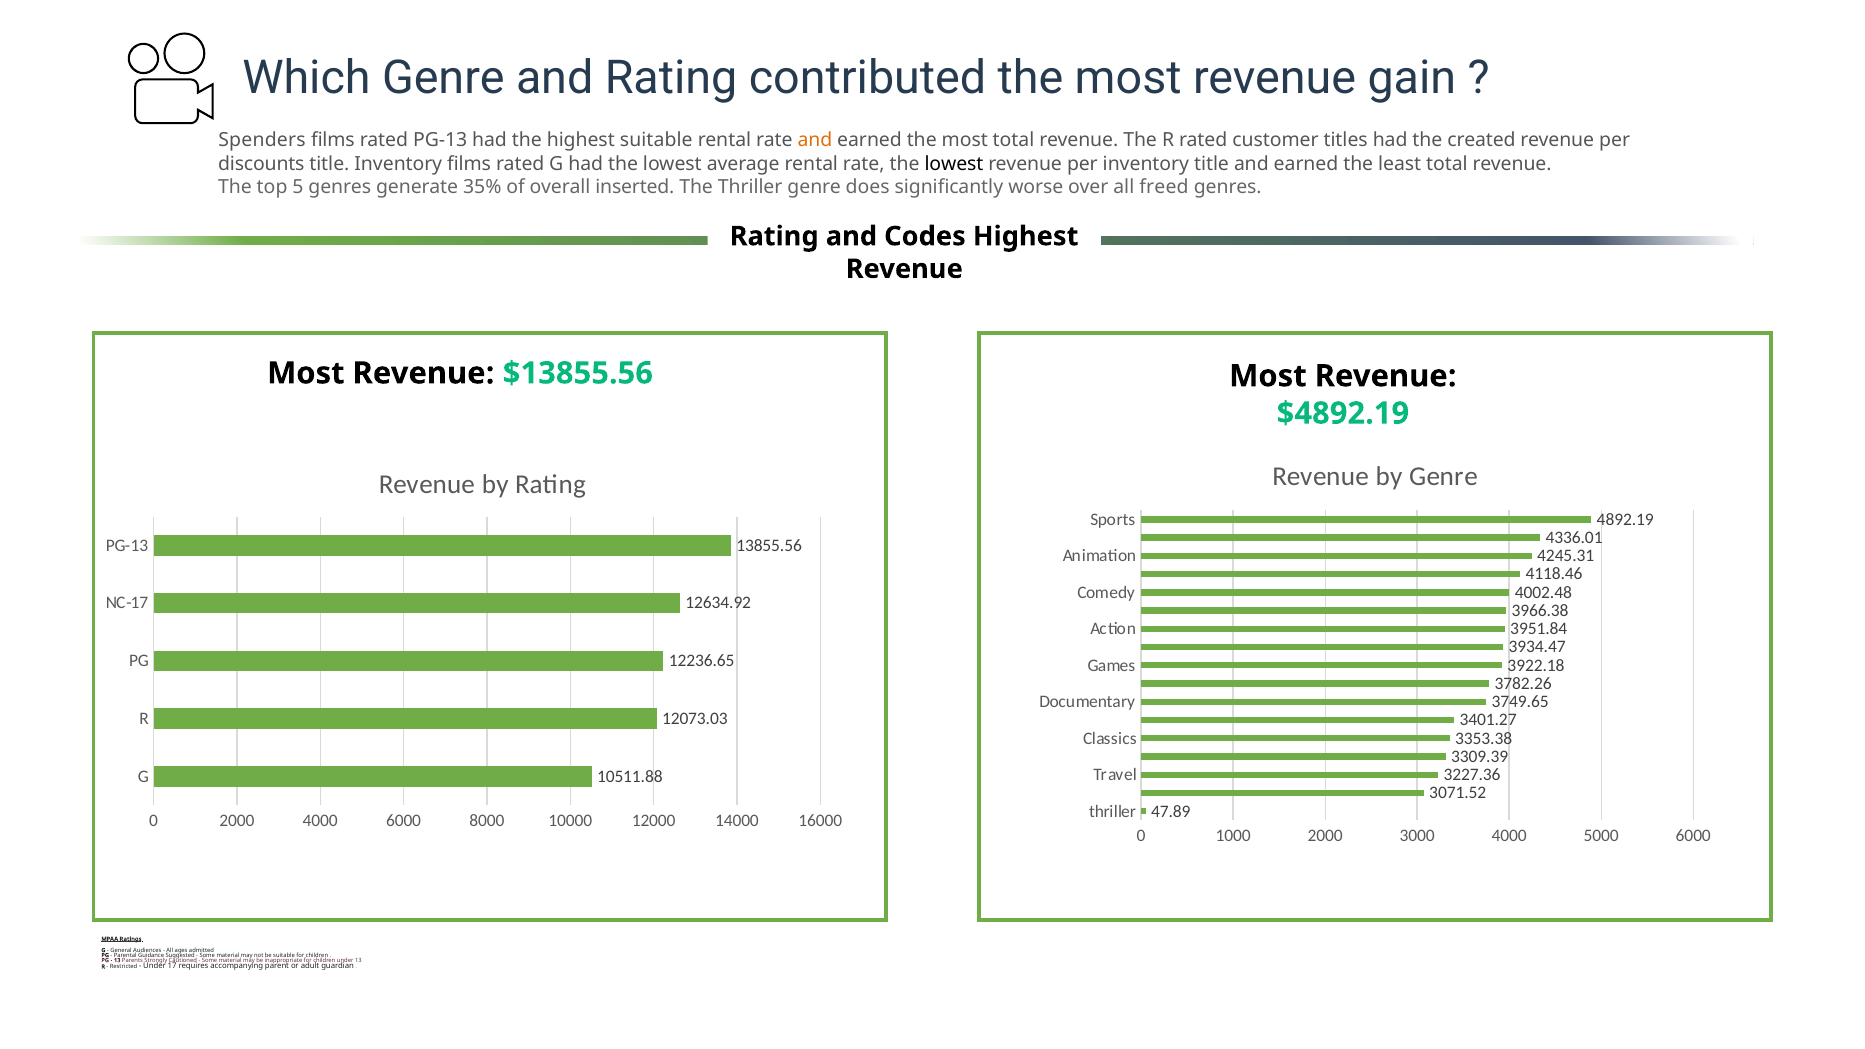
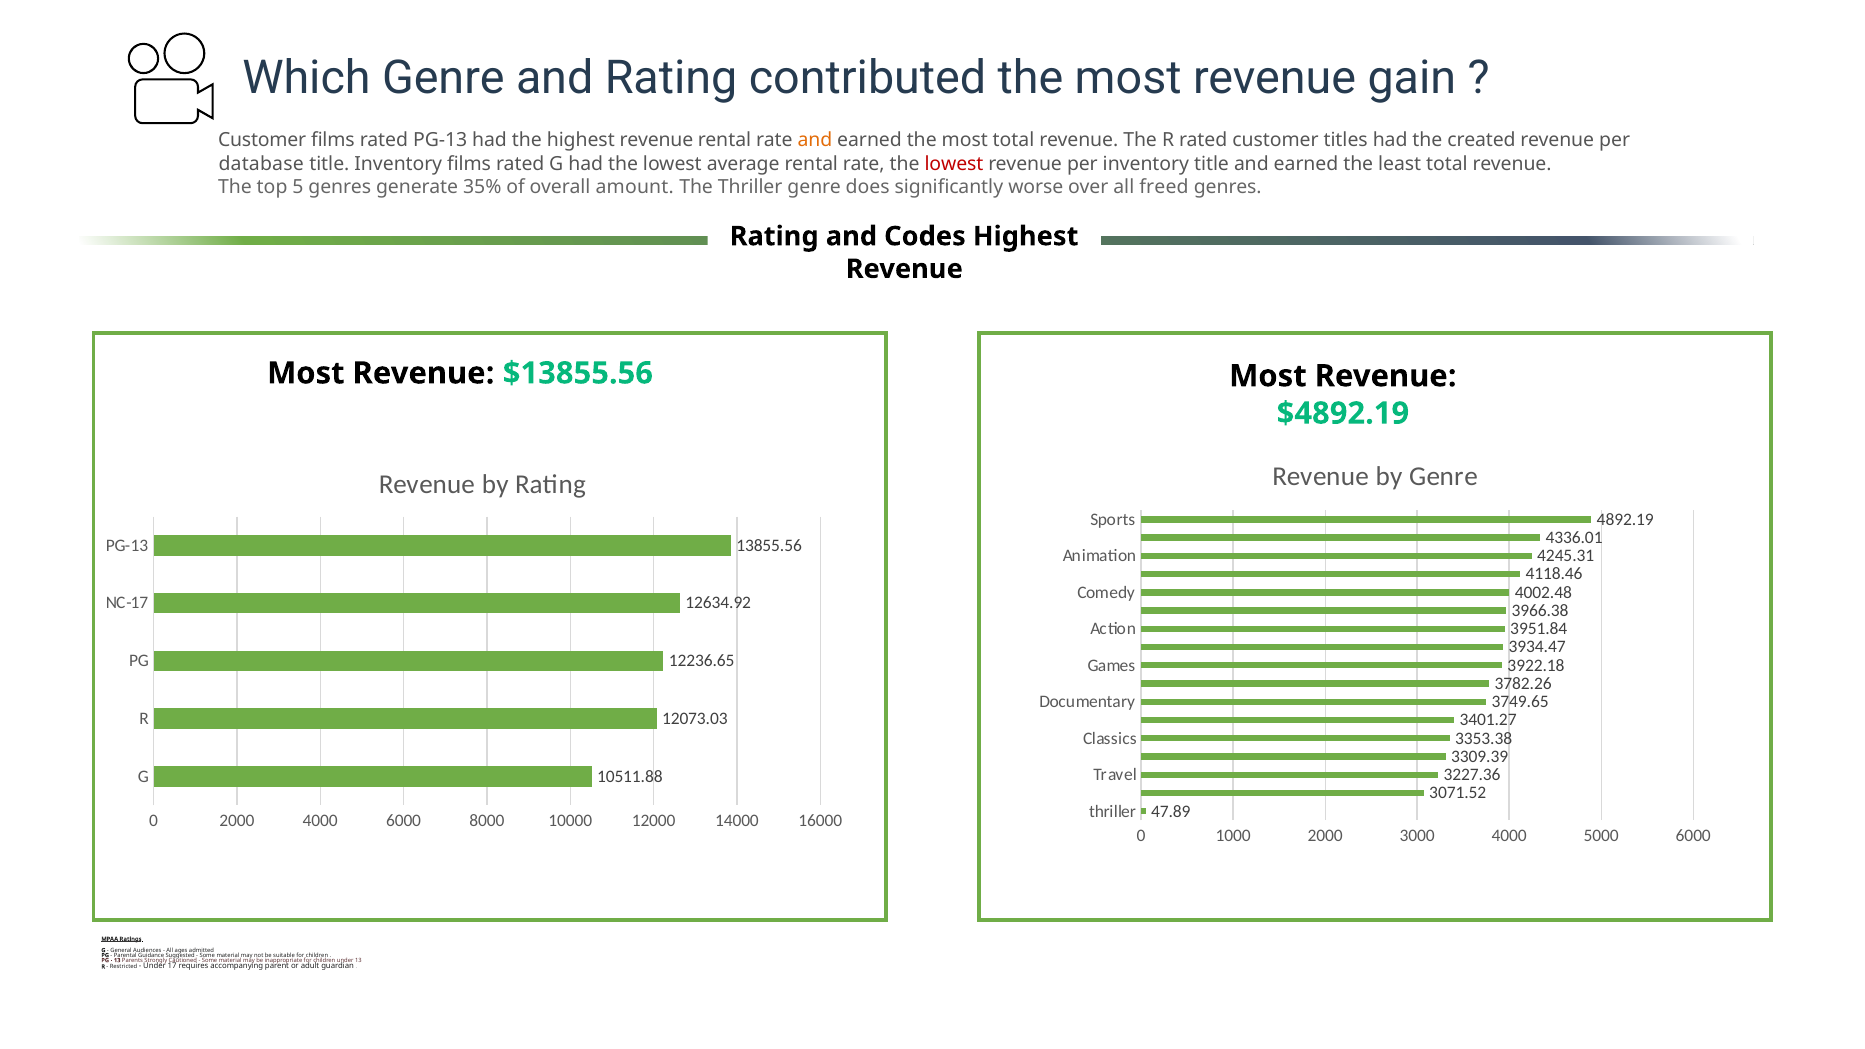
Spenders: Spenders -> Customer (262, 140)
the highest suitable: suitable -> revenue (656, 140)
discounts: discounts -> database (261, 164)
lowest colour: black -> red (954, 164)
inserted: inserted -> amount (635, 187)
